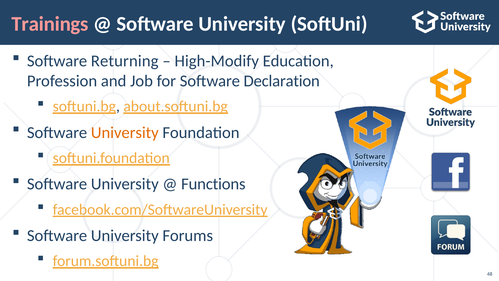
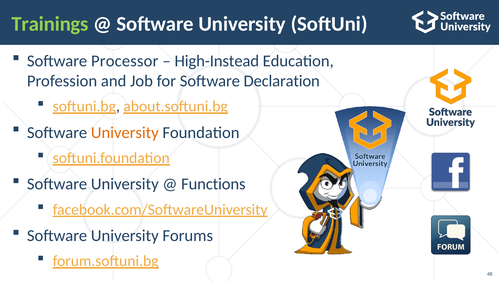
Trainings colour: pink -> light green (50, 24)
Returning: Returning -> Processor (125, 61)
High-Modify: High-Modify -> High-Instead (217, 61)
